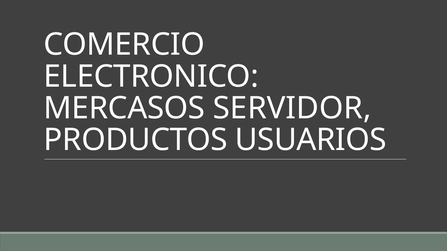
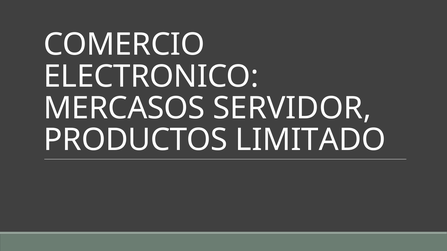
USUARIOS: USUARIOS -> LIMITADO (311, 140)
